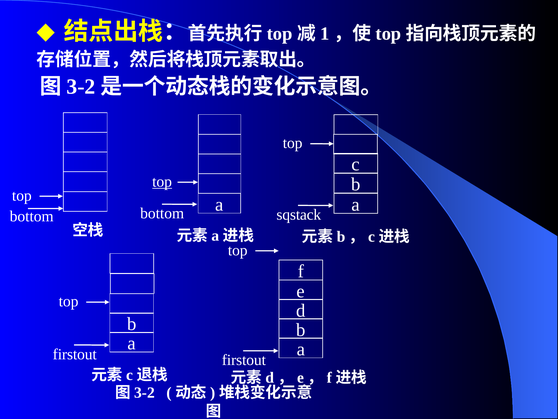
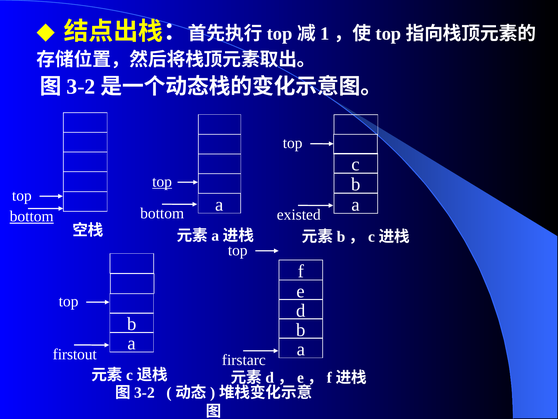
sqstack: sqstack -> existed (299, 214)
bottom underline: none -> present (32, 216)
firstout: firstout -> firstarc (244, 360)
